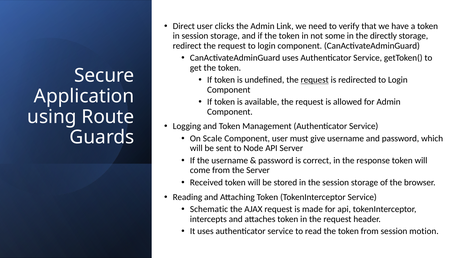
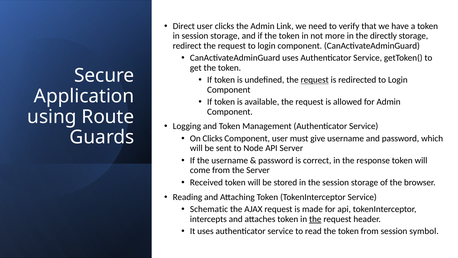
some: some -> more (335, 36)
On Scale: Scale -> Clicks (213, 138)
the underline: none -> present (315, 219)
motion: motion -> symbol (424, 231)
